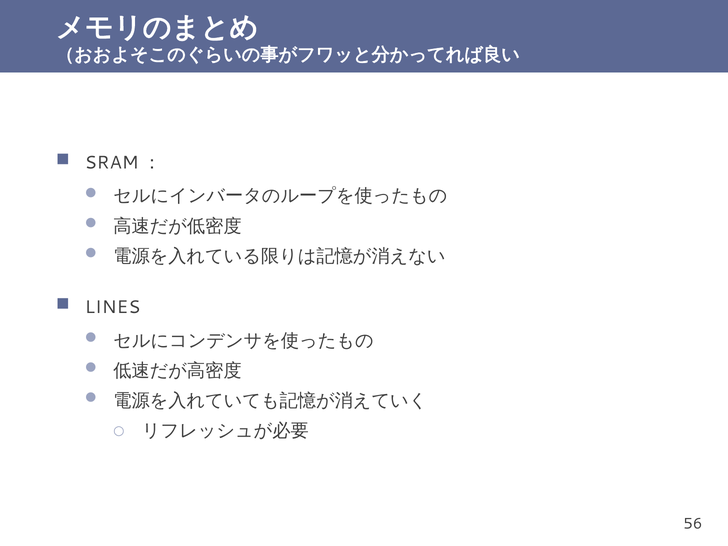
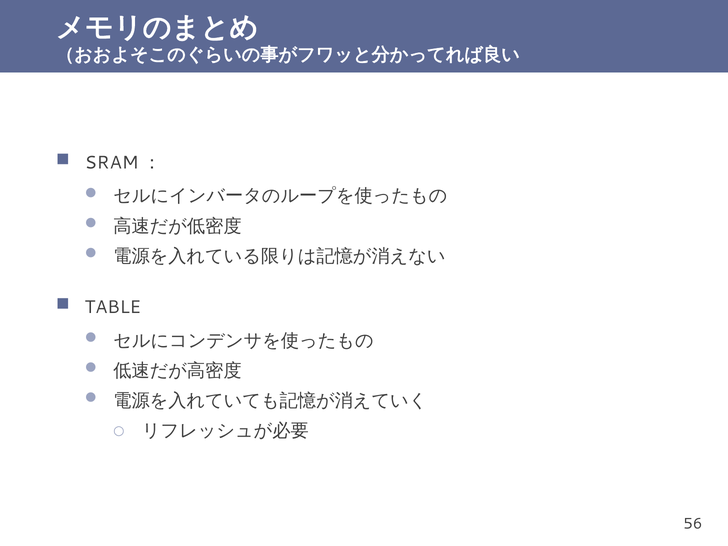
LINES: LINES -> TABLE (113, 307)
